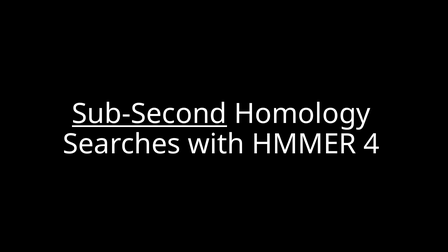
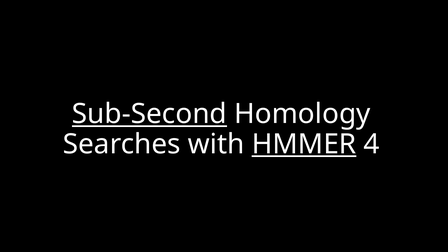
HMMER underline: none -> present (304, 144)
